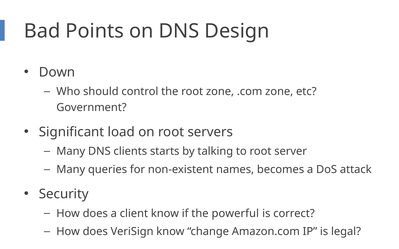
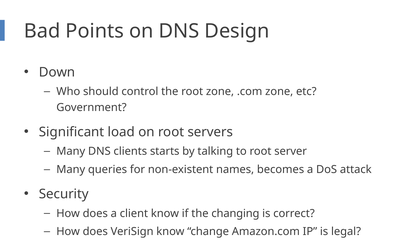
powerful: powerful -> changing (235, 214)
